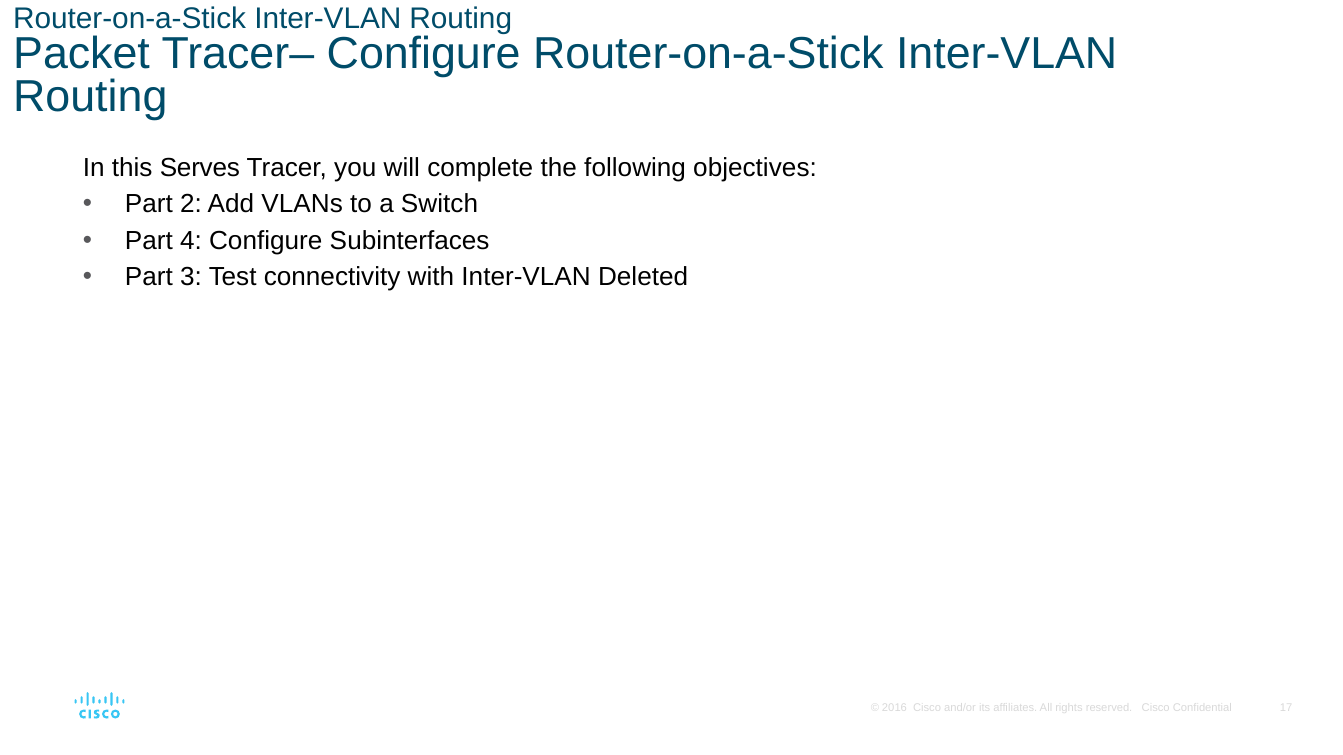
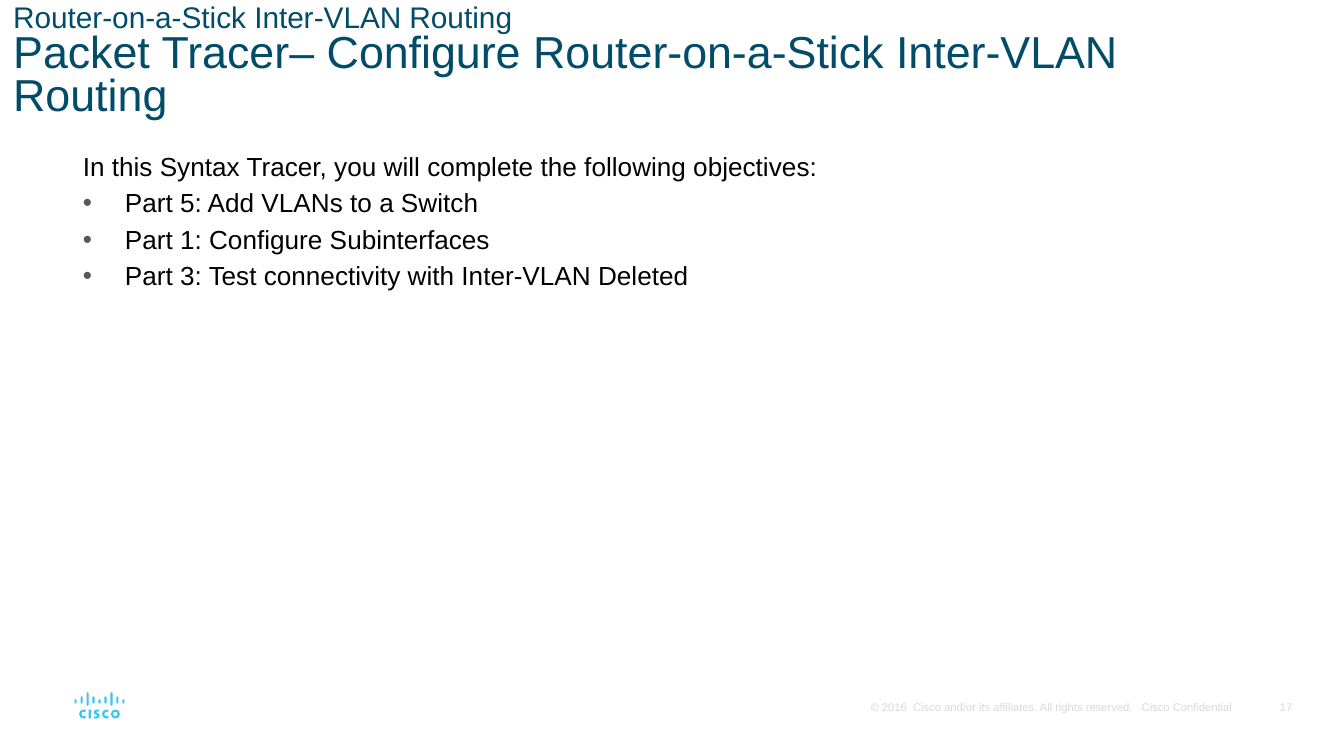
Serves: Serves -> Syntax (200, 168)
2: 2 -> 5 (191, 204)
4: 4 -> 1 (191, 241)
